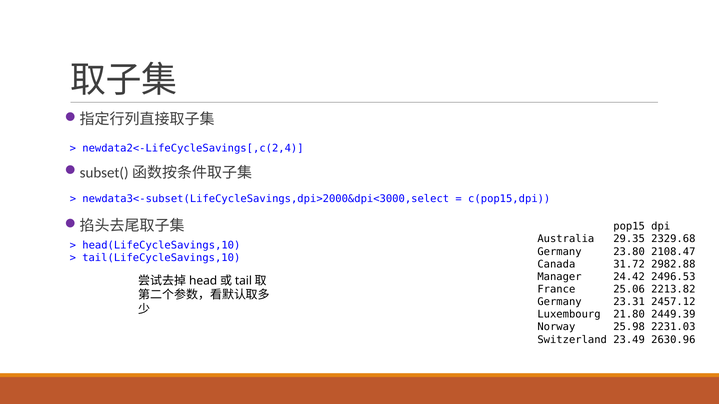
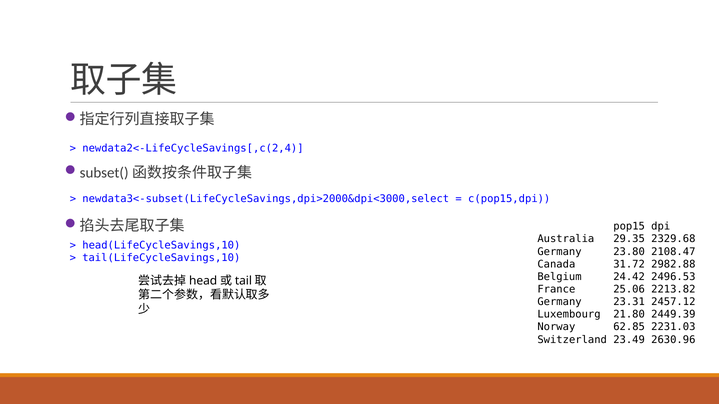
Manager: Manager -> Belgium (560, 277)
25.98: 25.98 -> 62.85 (629, 327)
